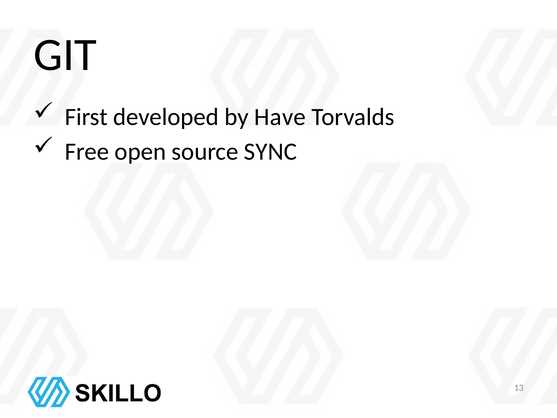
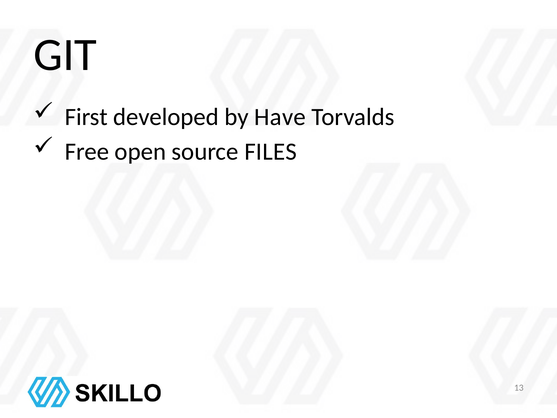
SYNC: SYNC -> FILES (271, 152)
